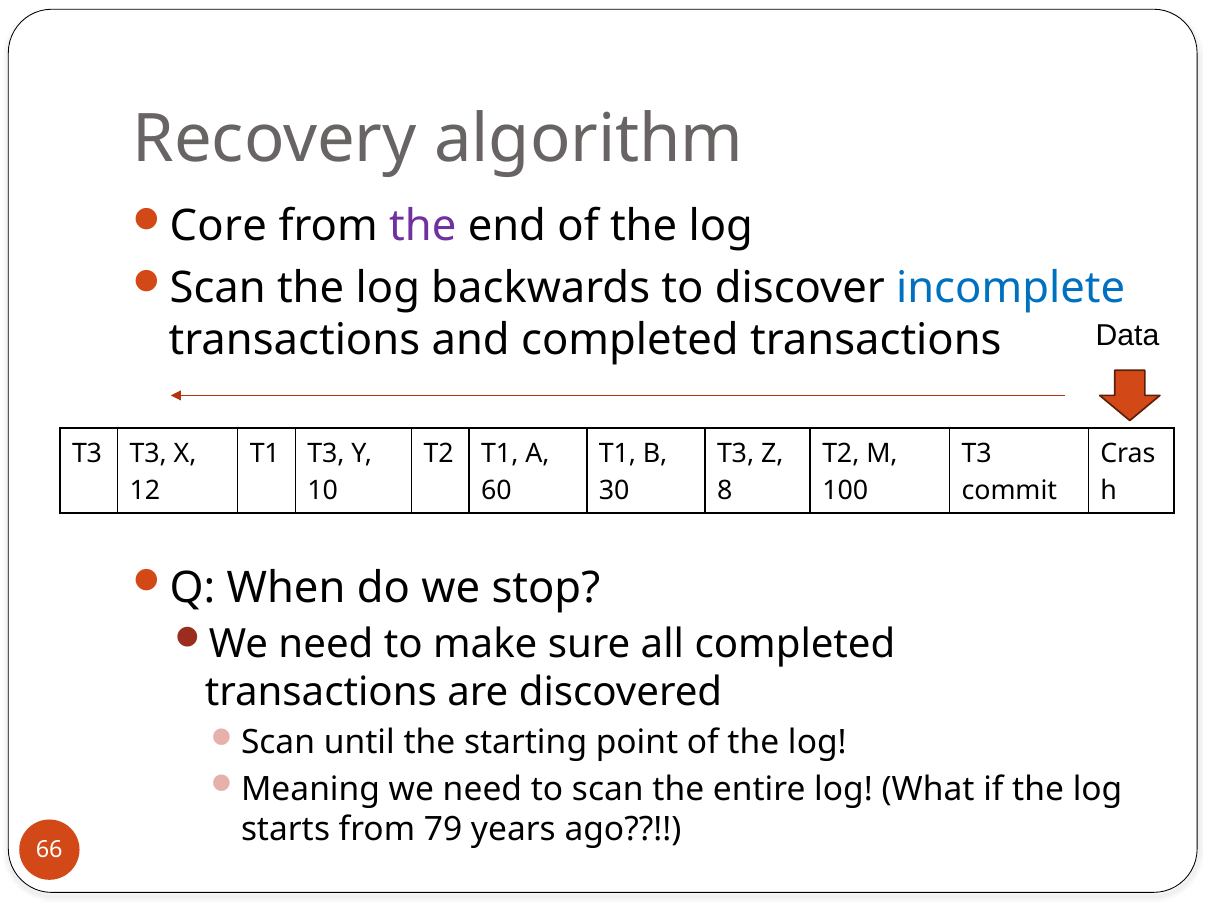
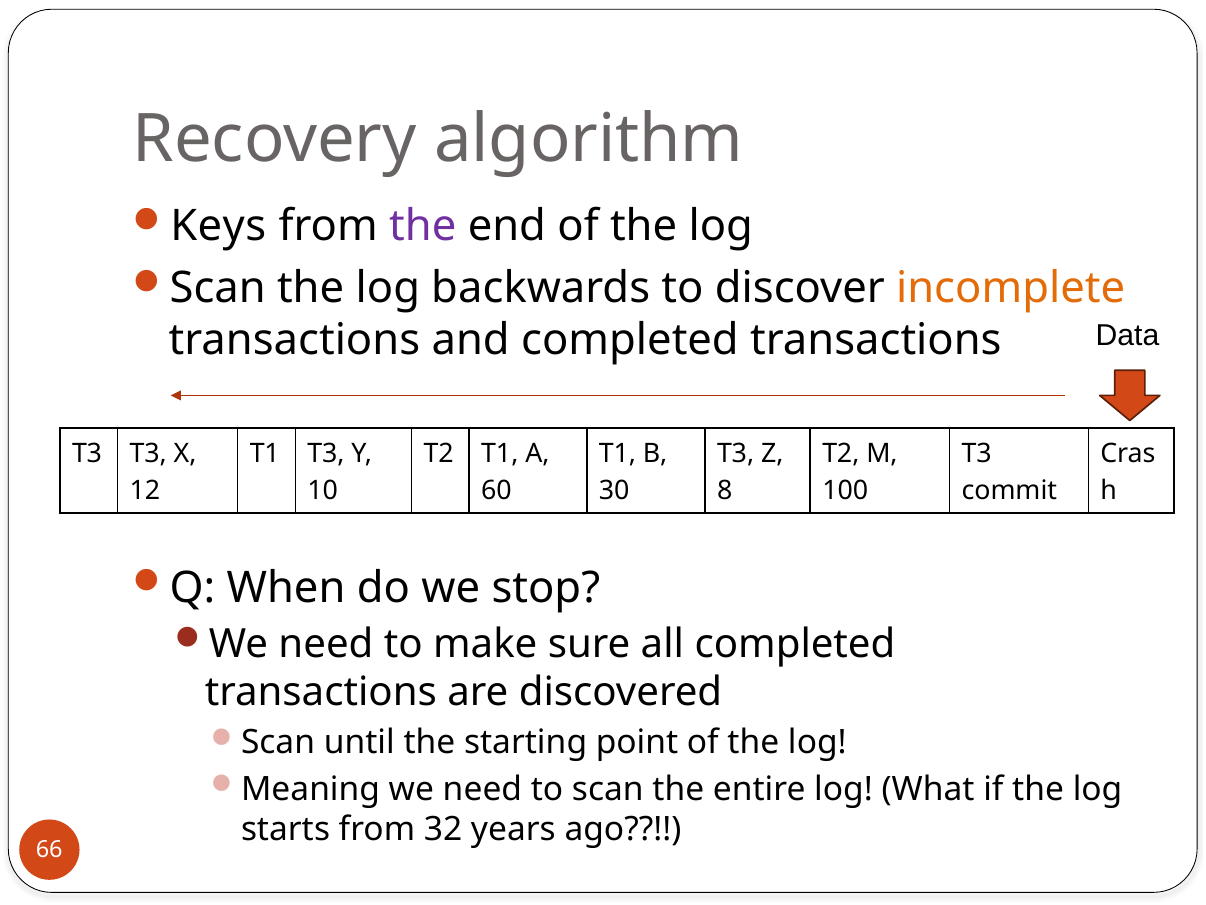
Core: Core -> Keys (218, 226)
incomplete colour: blue -> orange (1011, 288)
79: 79 -> 32 (443, 829)
